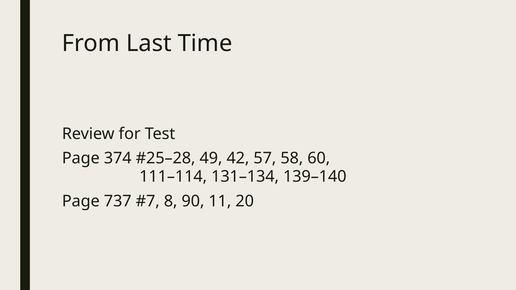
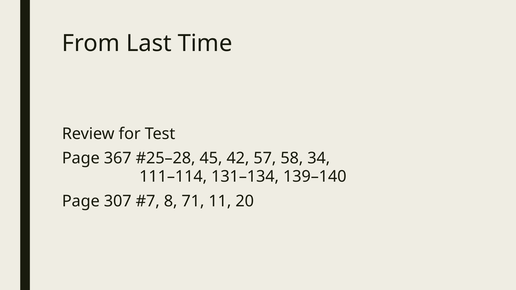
374: 374 -> 367 (118, 158)
49: 49 -> 45 (211, 158)
60: 60 -> 34 (319, 158)
737: 737 -> 307 (118, 201)
90: 90 -> 71 (193, 201)
